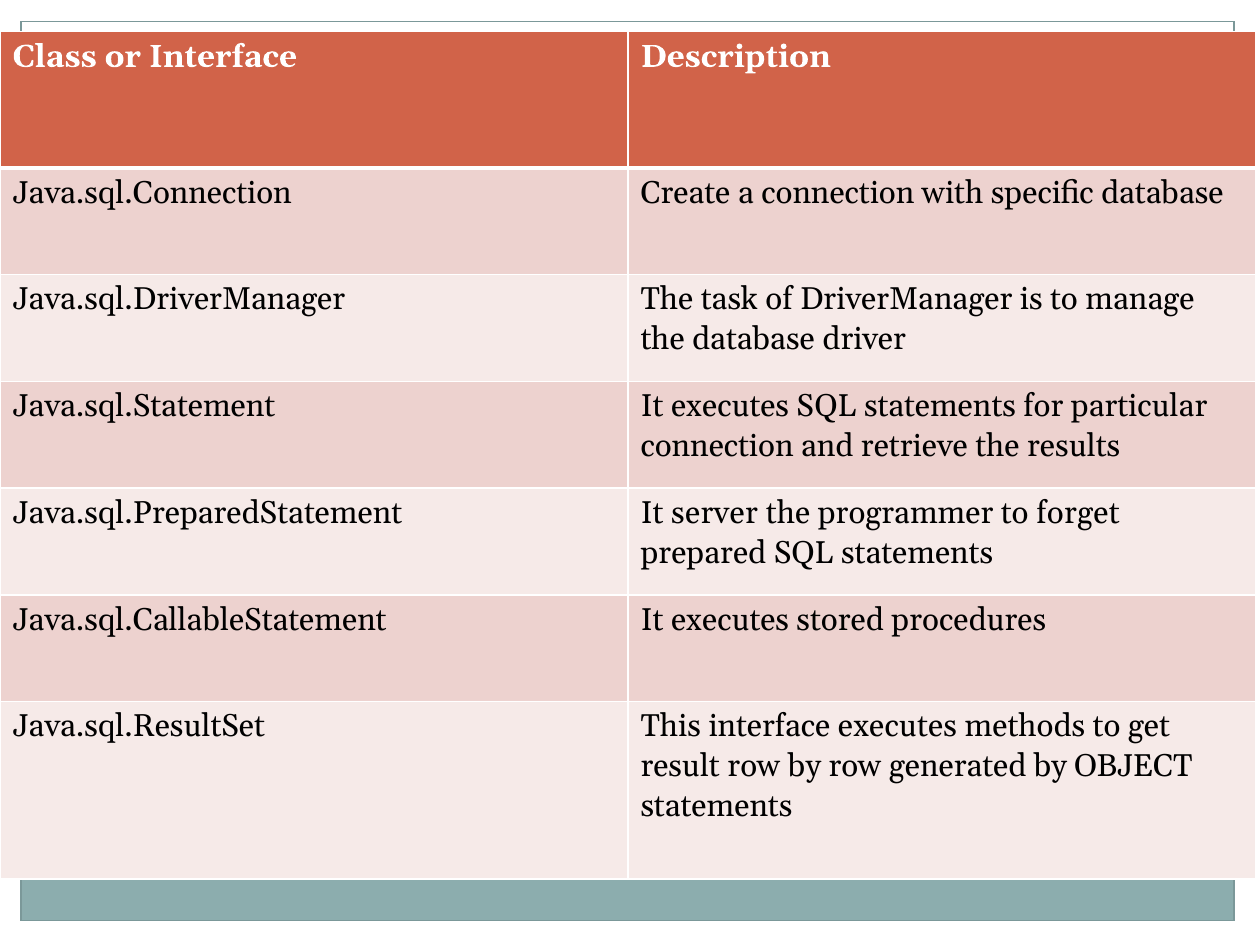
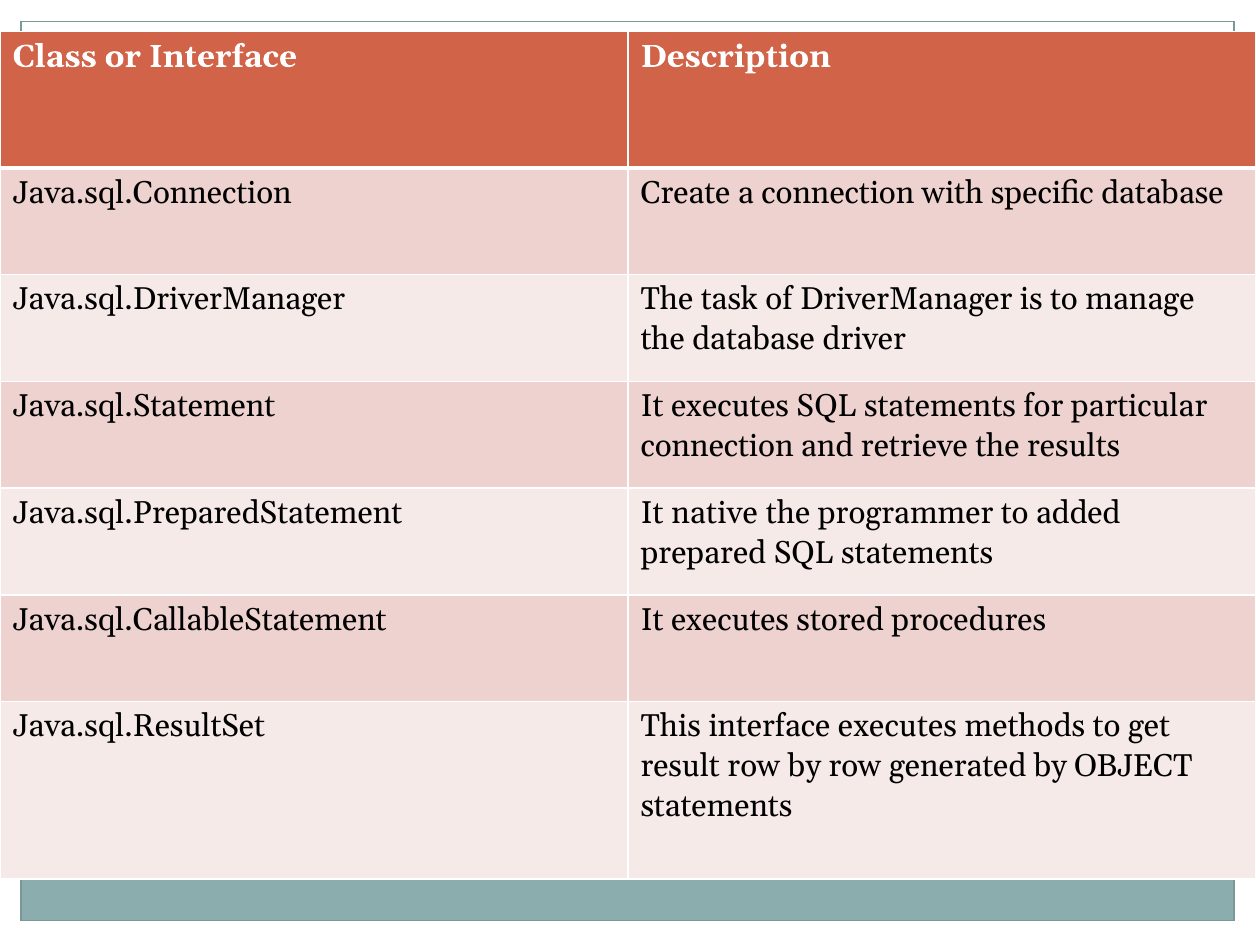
server: server -> native (715, 513)
forget: forget -> added (1078, 513)
